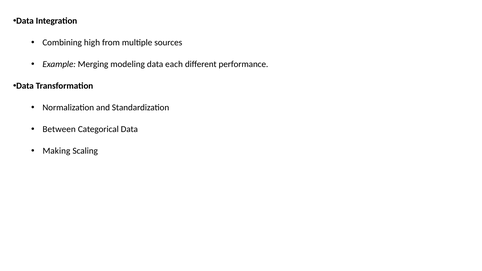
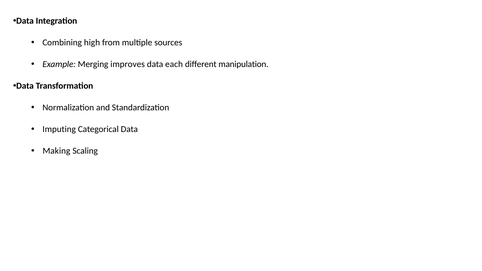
modeling: modeling -> improves (128, 64)
performance: performance -> manipulation (243, 64)
Between: Between -> Imputing (59, 129)
